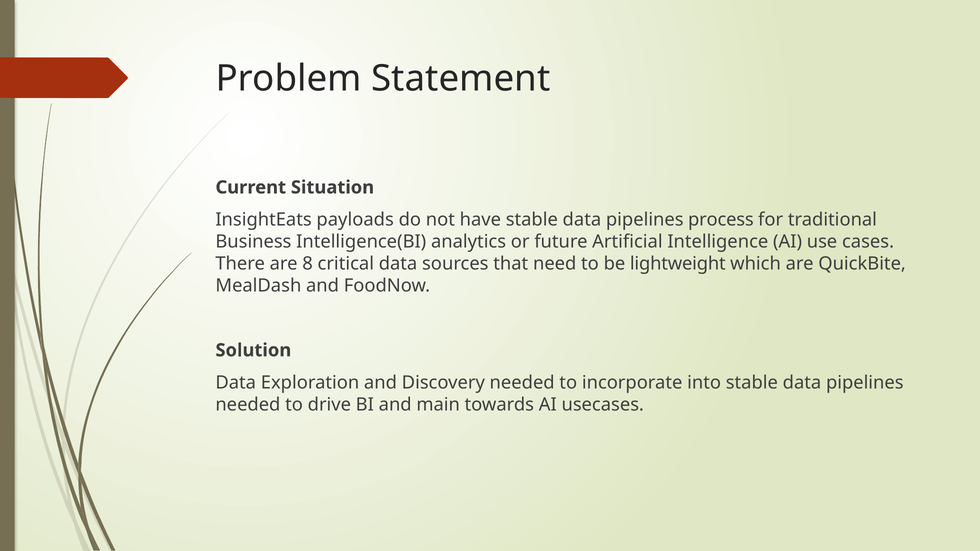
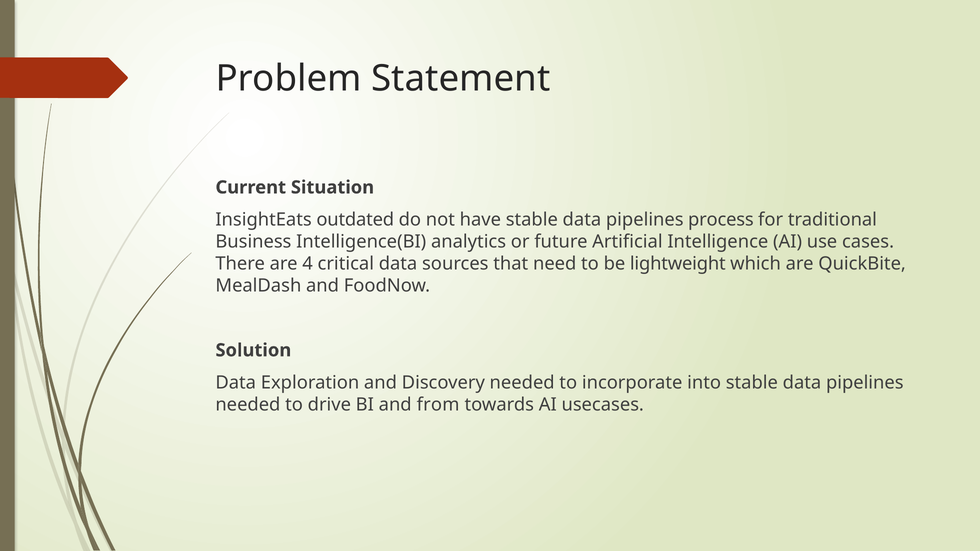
payloads: payloads -> outdated (355, 220)
8: 8 -> 4 (308, 264)
main: main -> from (438, 405)
